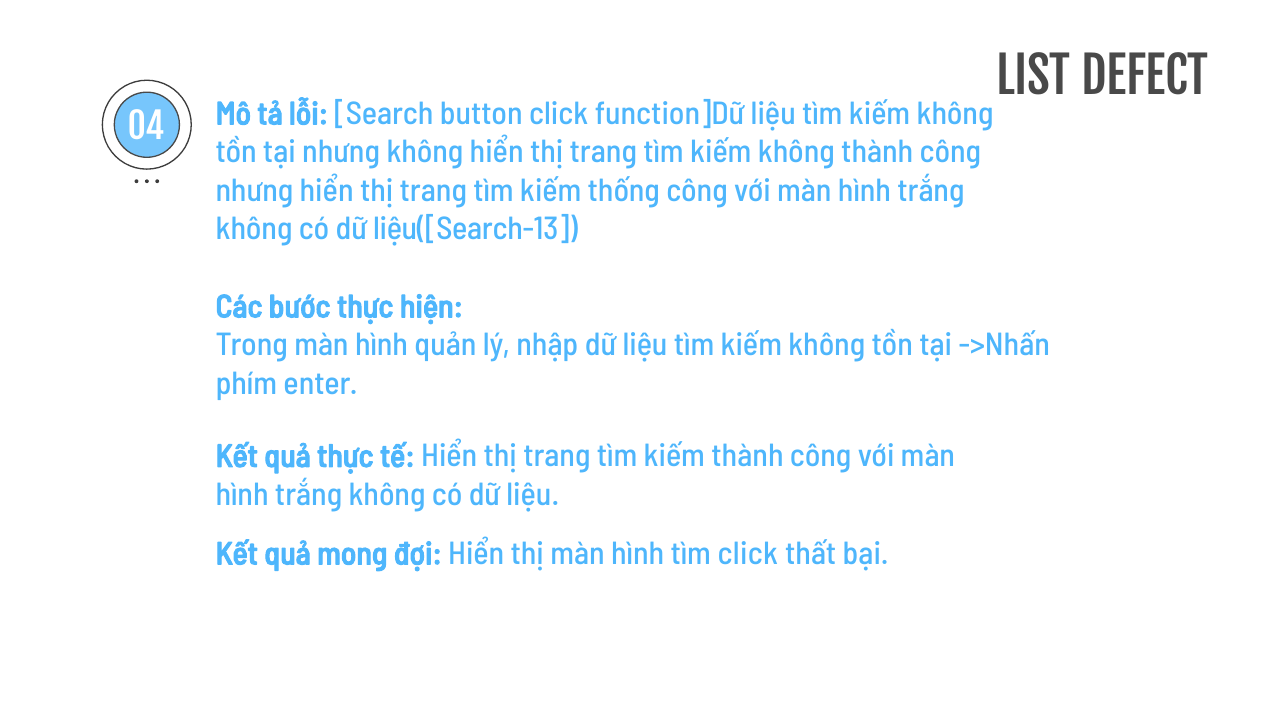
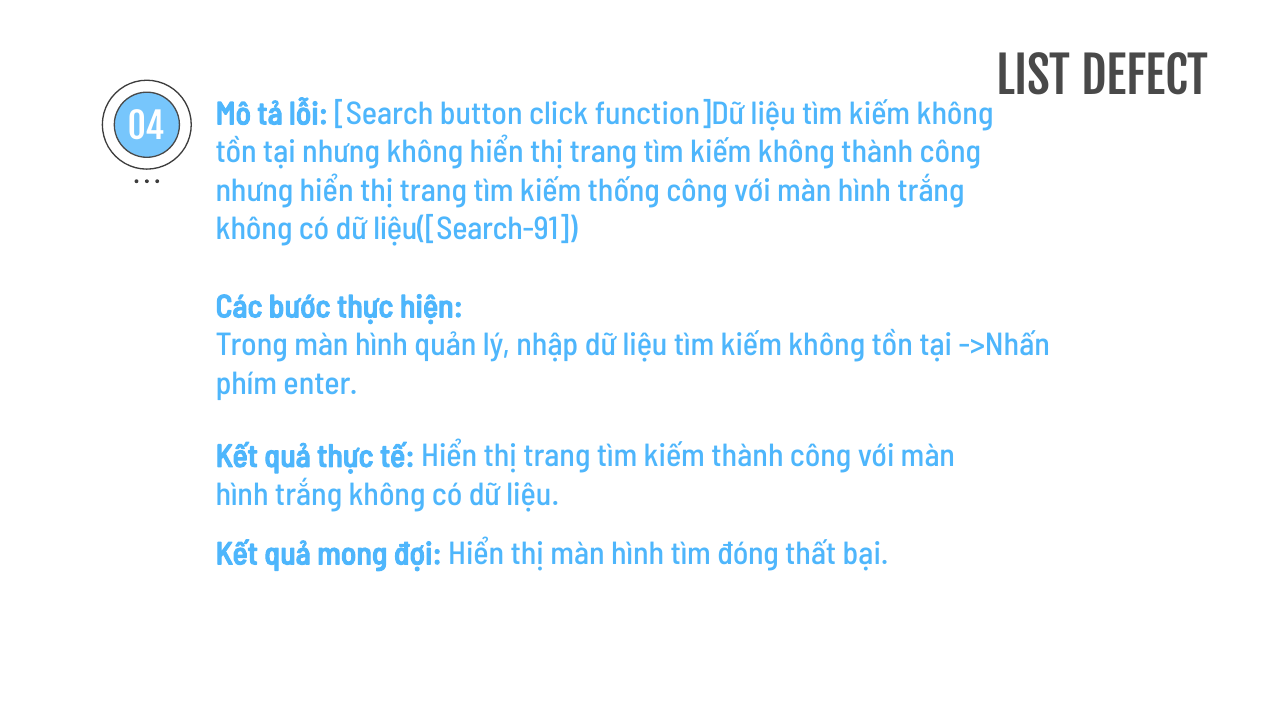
liệu([Search-13: liệu([Search-13 -> liệu([Search-91 (475, 229)
tìm click: click -> đóng (748, 554)
